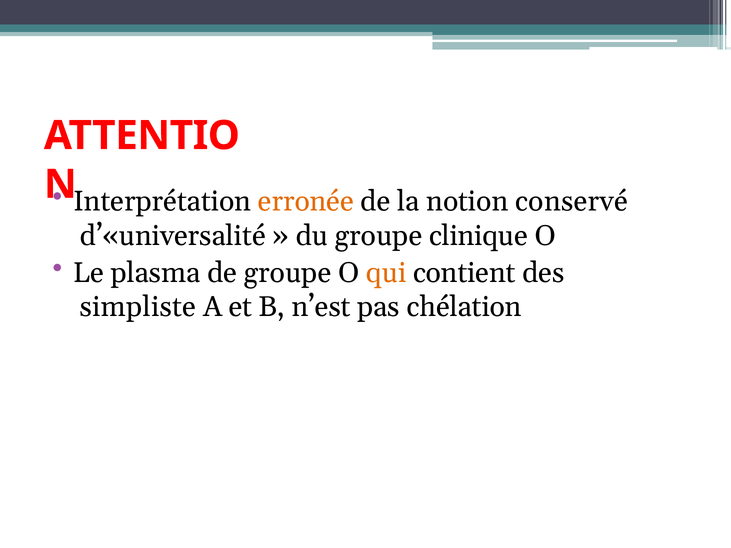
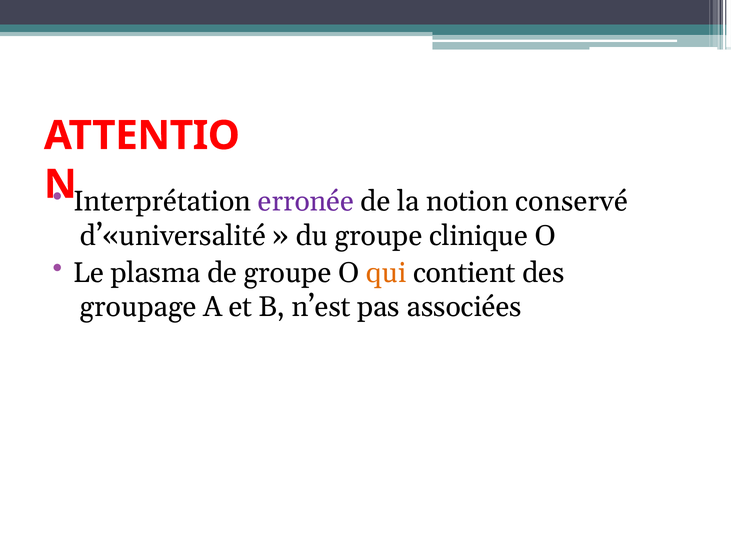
erronée colour: orange -> purple (306, 202)
simpliste: simpliste -> groupage (138, 307)
chélation: chélation -> associées (464, 307)
